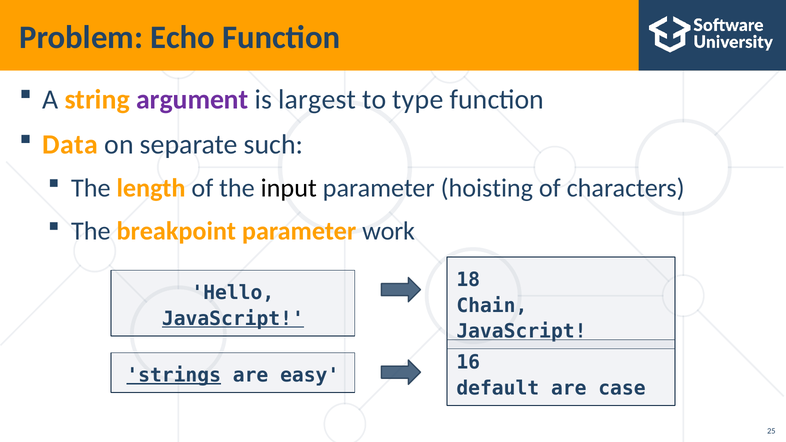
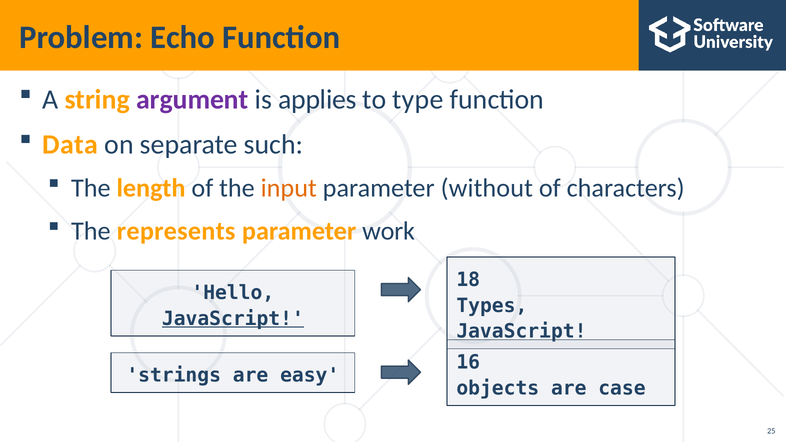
largest: largest -> applies (317, 100)
input colour: black -> orange (289, 188)
hoisting: hoisting -> without (487, 188)
breakpoint: breakpoint -> represents (176, 231)
Chain: Chain -> Types (492, 306)
strings underline: present -> none (174, 375)
default: default -> objects (498, 388)
